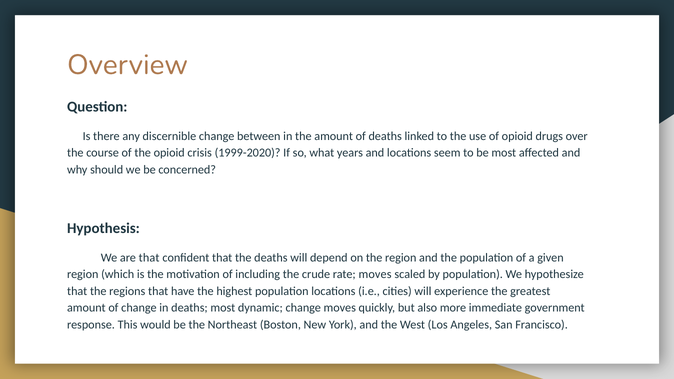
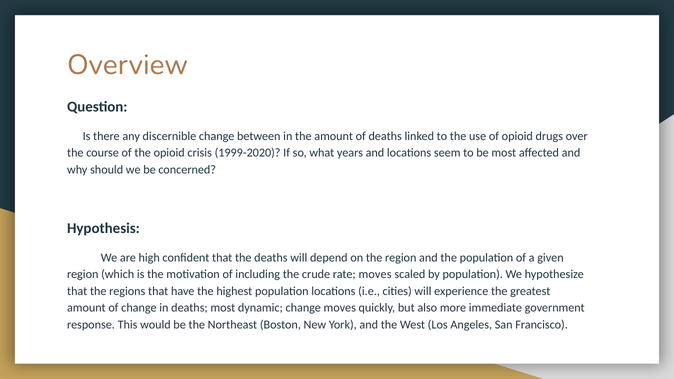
are that: that -> high (149, 258)
